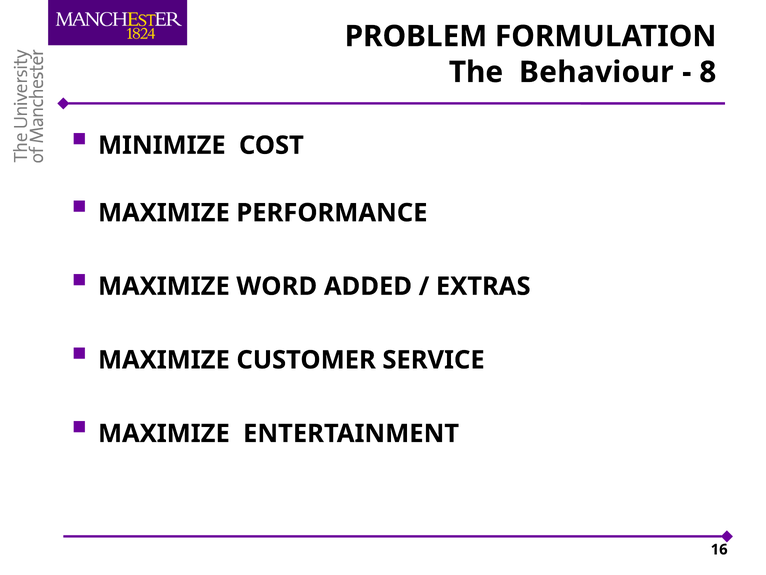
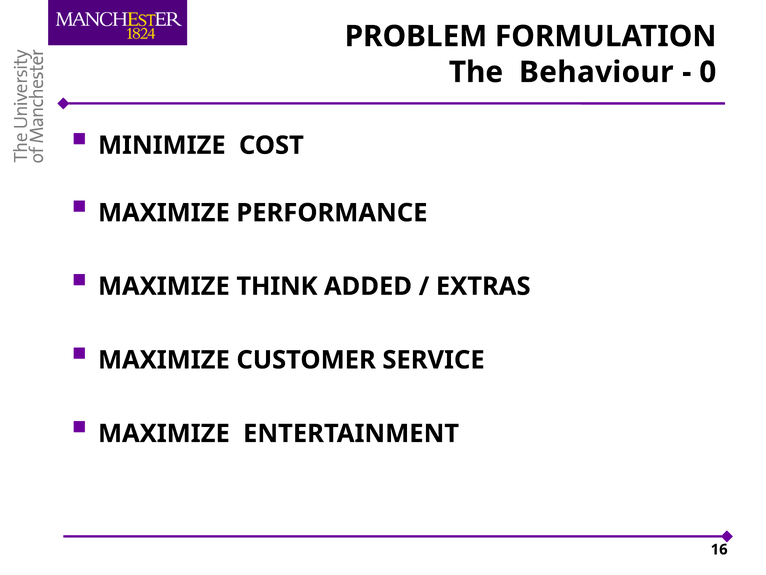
8: 8 -> 0 (708, 72)
WORD: WORD -> THINK (277, 286)
